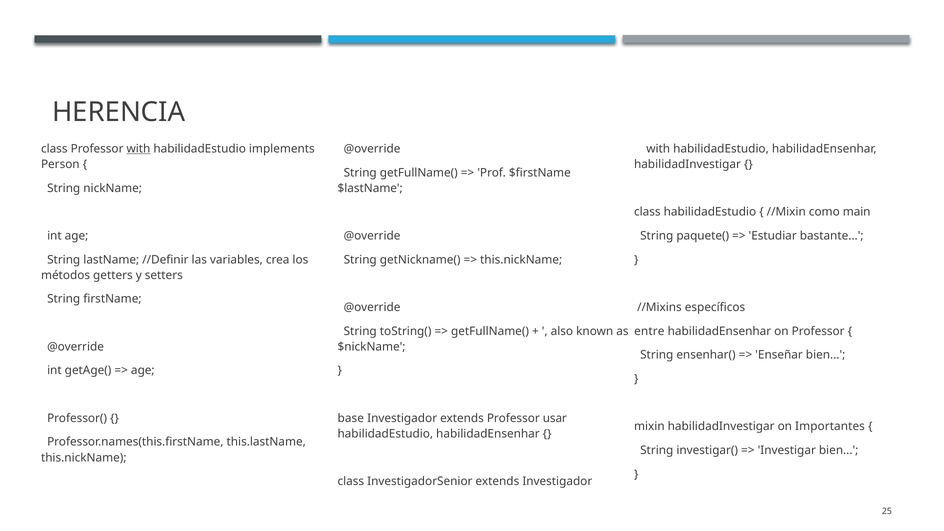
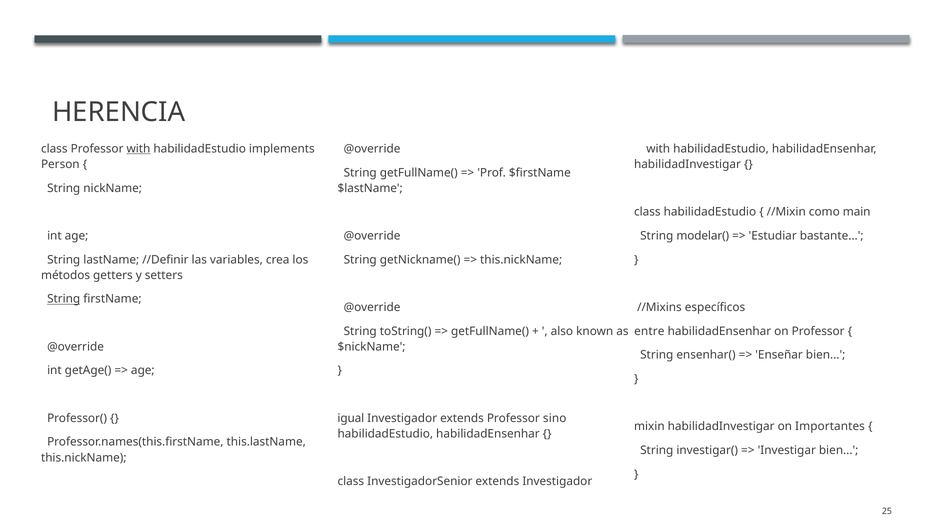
paquete(: paquete( -> modelar( (703, 236)
String underline: none -> present (64, 299)
base: base -> igual (351, 418)
usar: usar -> sino (555, 418)
